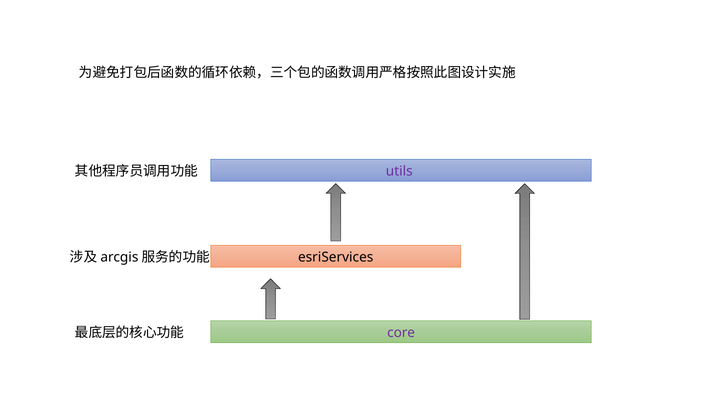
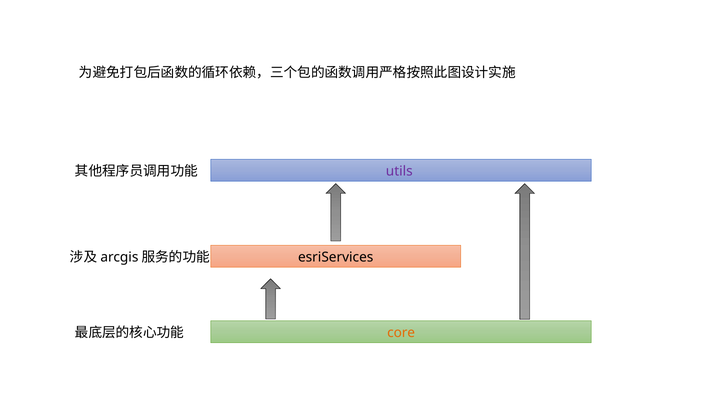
core colour: purple -> orange (401, 332)
